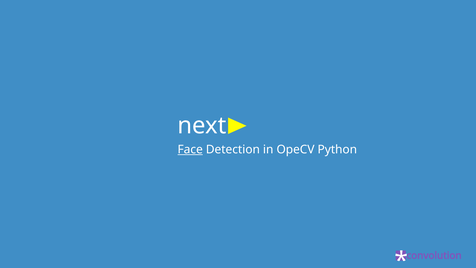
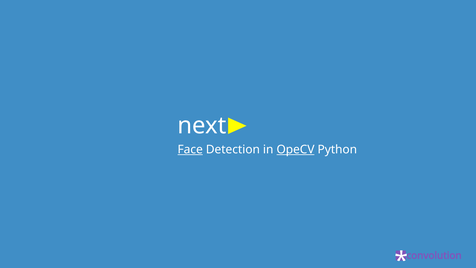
OpeCV underline: none -> present (296, 149)
